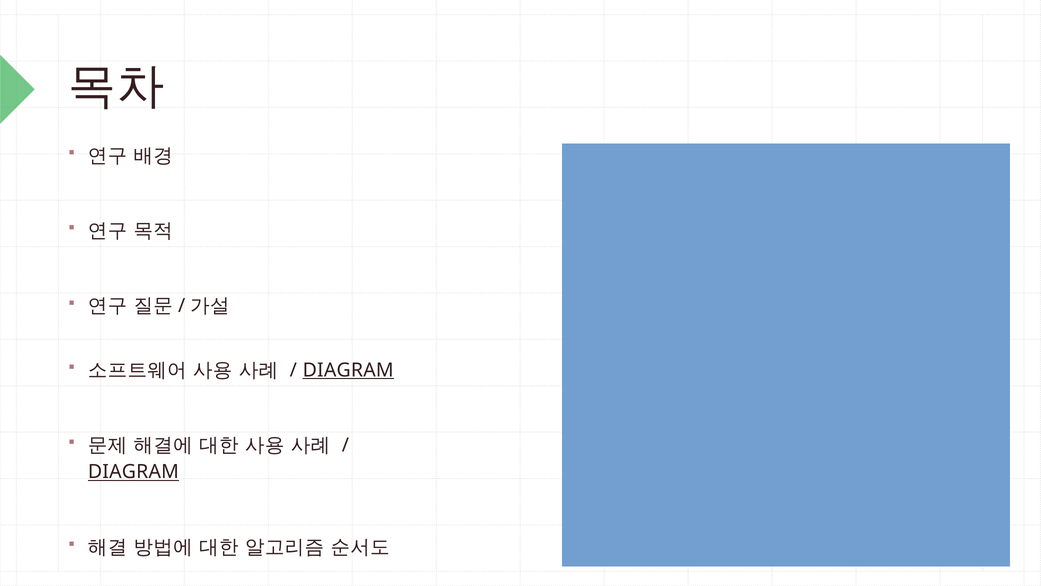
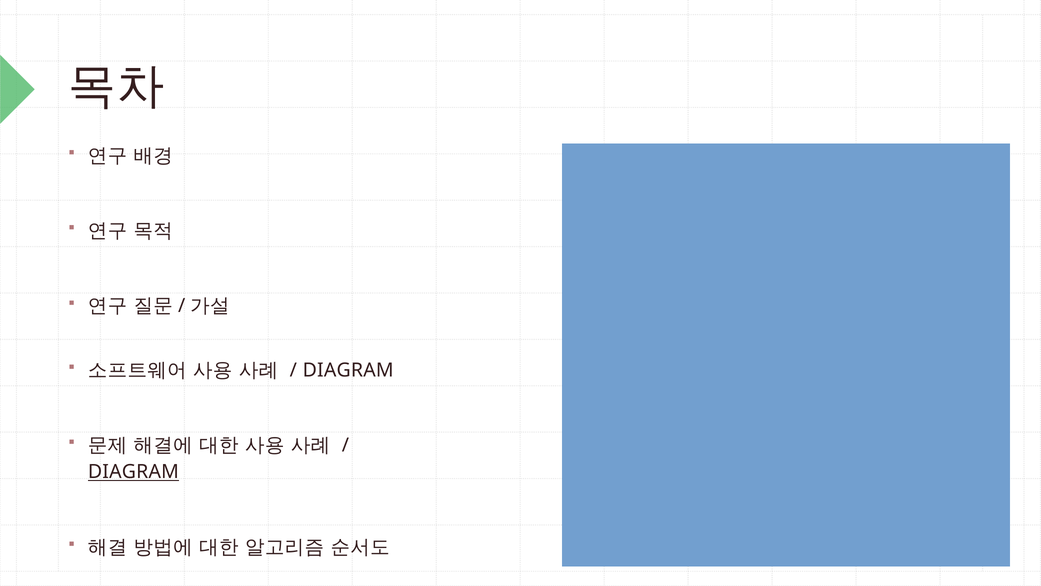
DIAGRAM underline: present -> none (348, 370)
